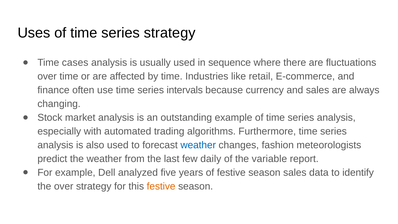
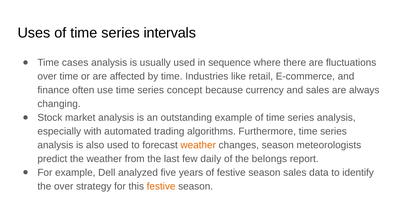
series strategy: strategy -> intervals (170, 33)
intervals: intervals -> concept (185, 90)
weather colour: blue -> orange (198, 145)
changes fashion: fashion -> season (278, 145)
variable: variable -> belongs (269, 159)
